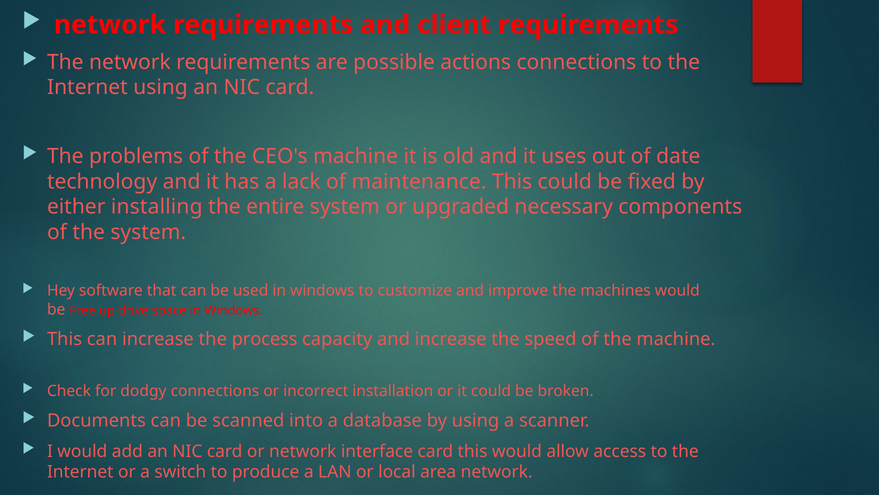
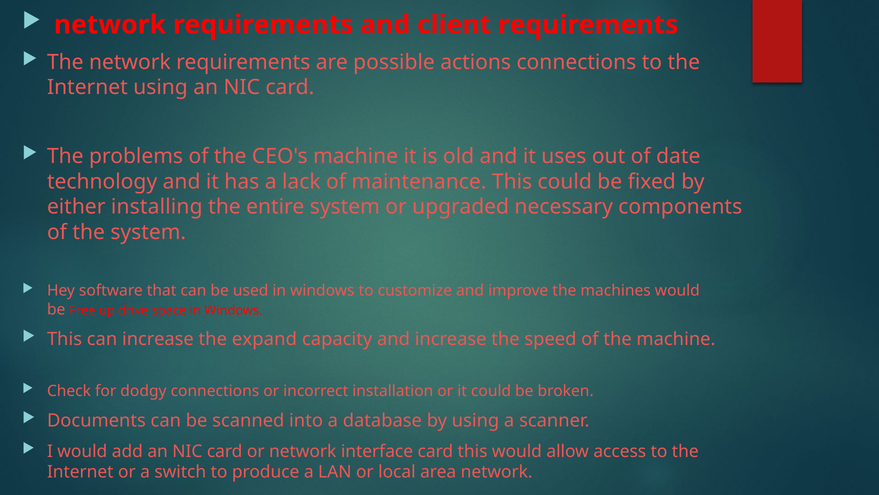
process: process -> expand (264, 339)
